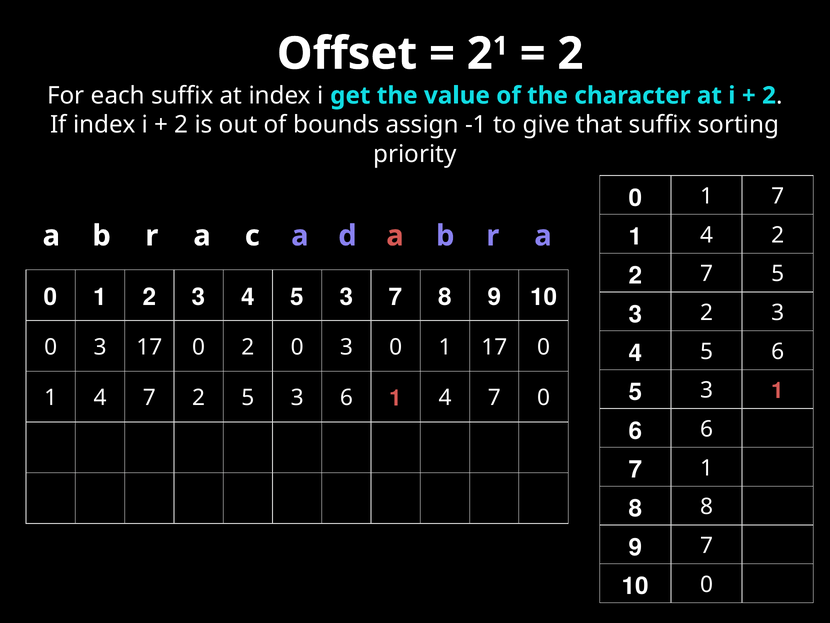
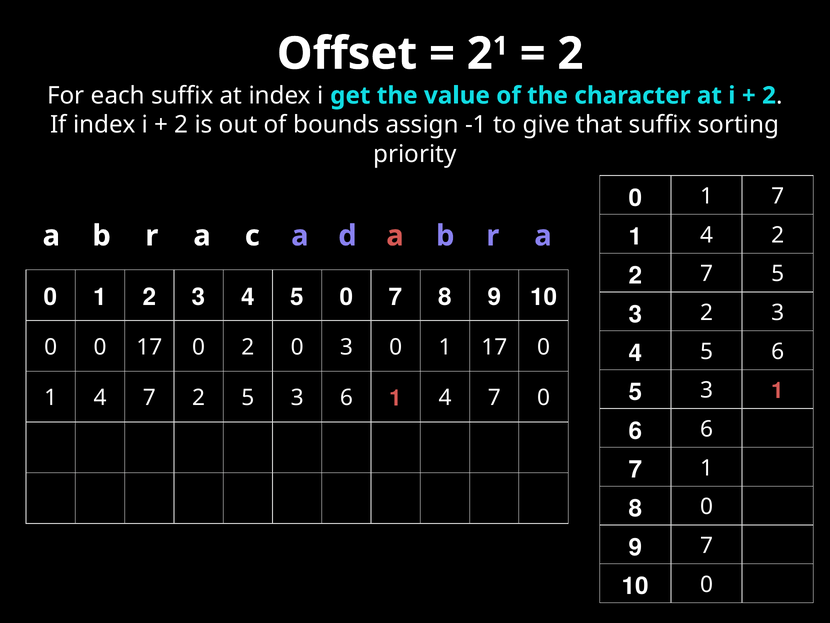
4 5 3: 3 -> 0 (346, 297)
3: 3 -> 0 (100, 347)
8 8: 8 -> 0 (707, 506)
